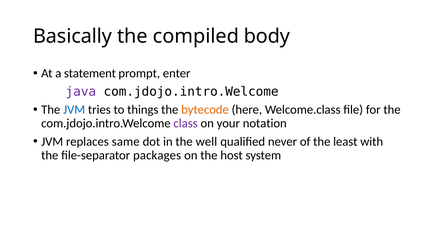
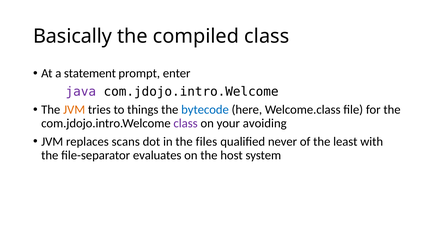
compiled body: body -> class (267, 36)
JVM colour: blue -> orange (74, 110)
bytecode colour: orange -> blue (205, 110)
notation: notation -> avoiding (265, 123)
same: same -> scans (126, 142)
well: well -> files (206, 142)
packages: packages -> evaluates (157, 155)
